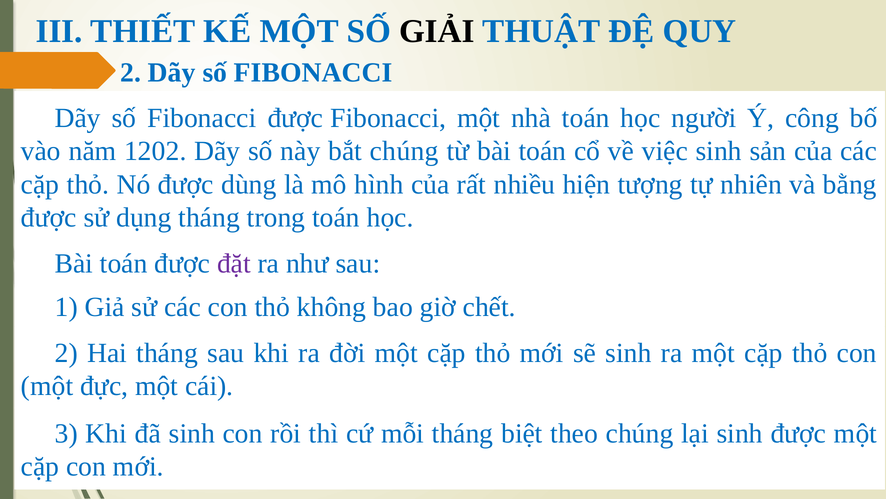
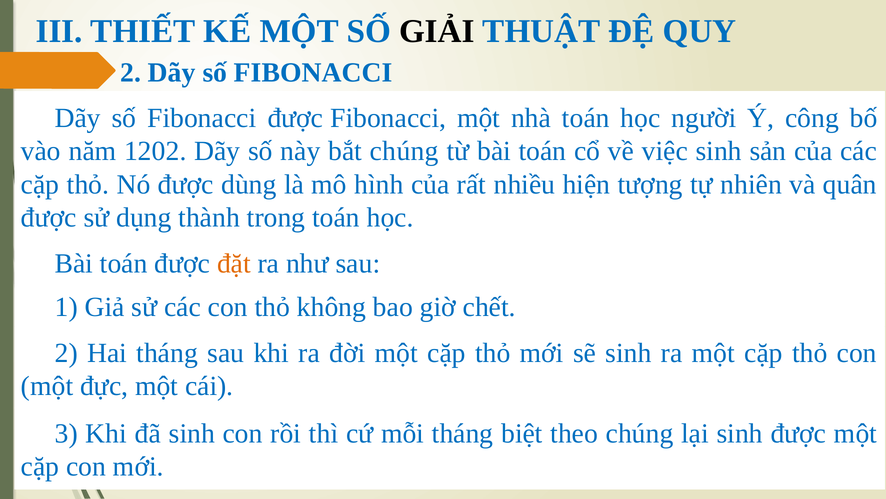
bằng: bằng -> quân (850, 184)
dụng tháng: tháng -> thành (209, 217)
đặt colour: purple -> orange (234, 264)
